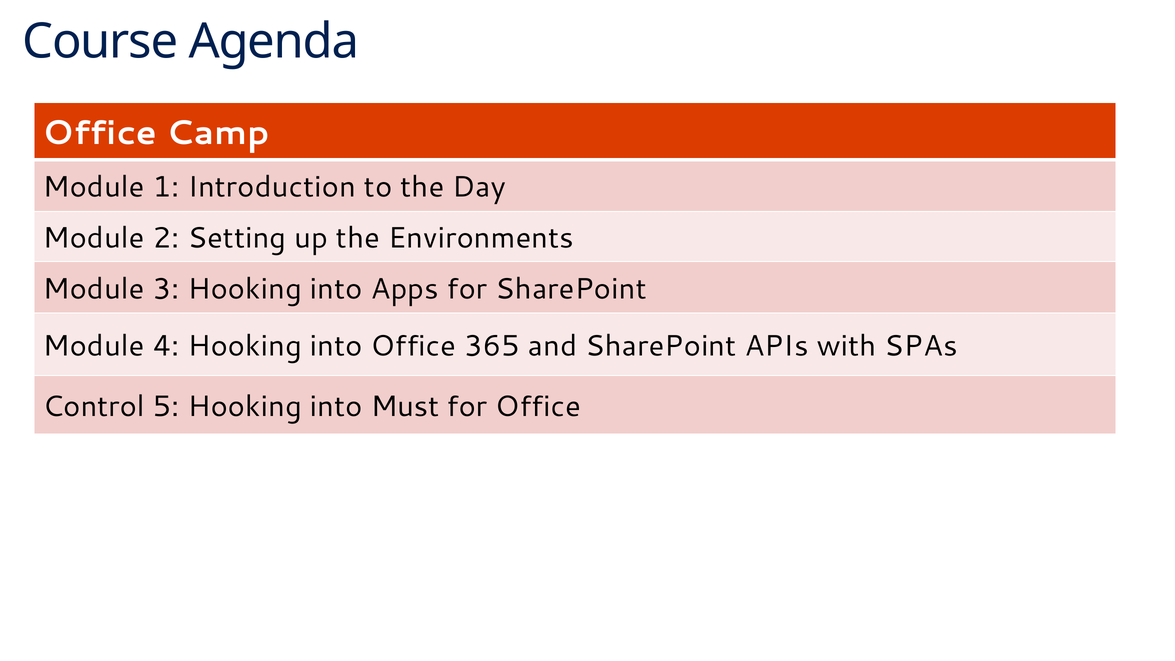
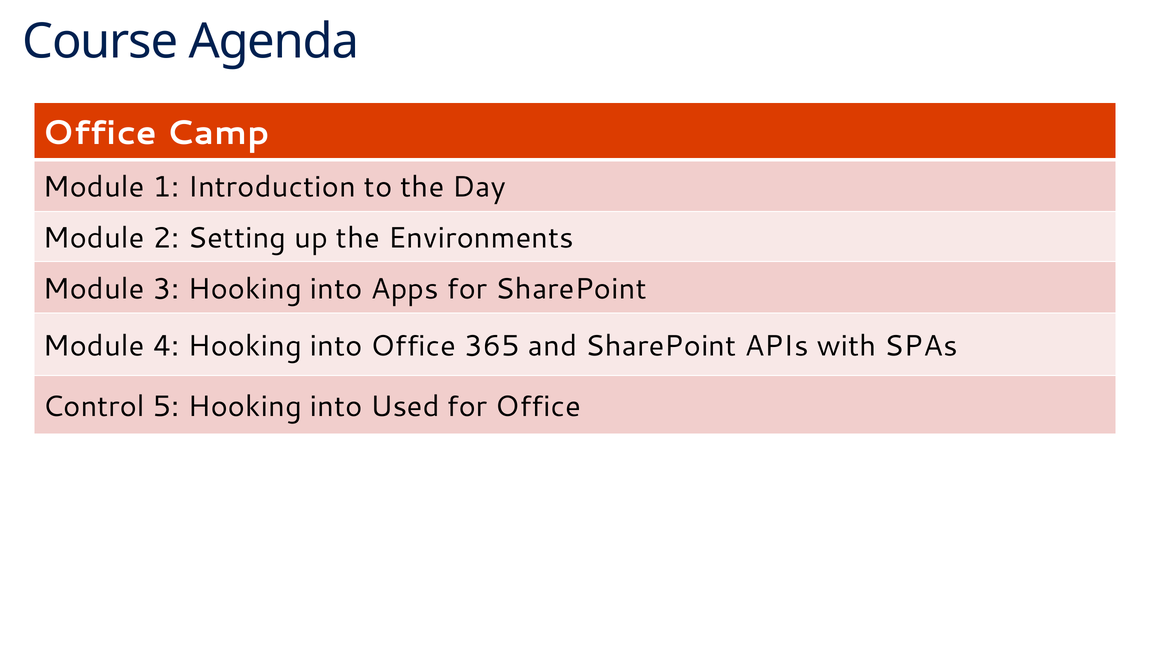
Must: Must -> Used (405, 407)
